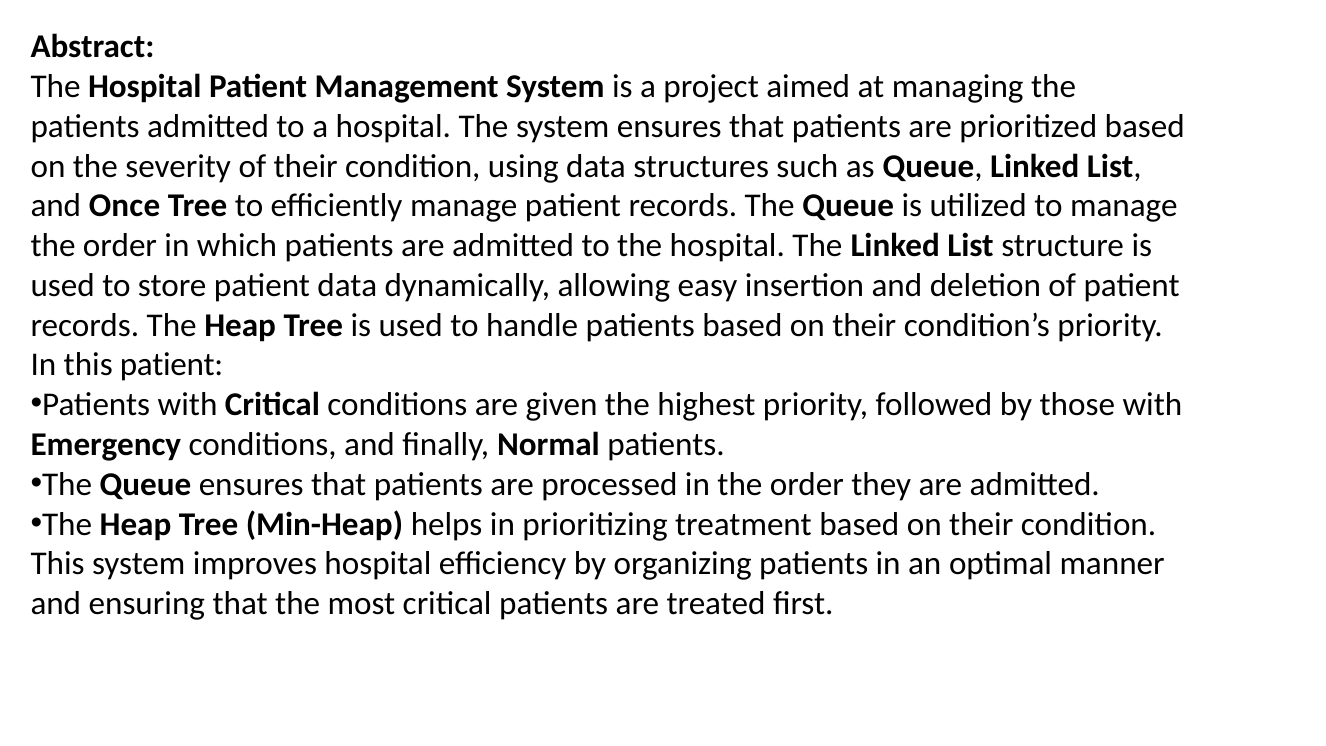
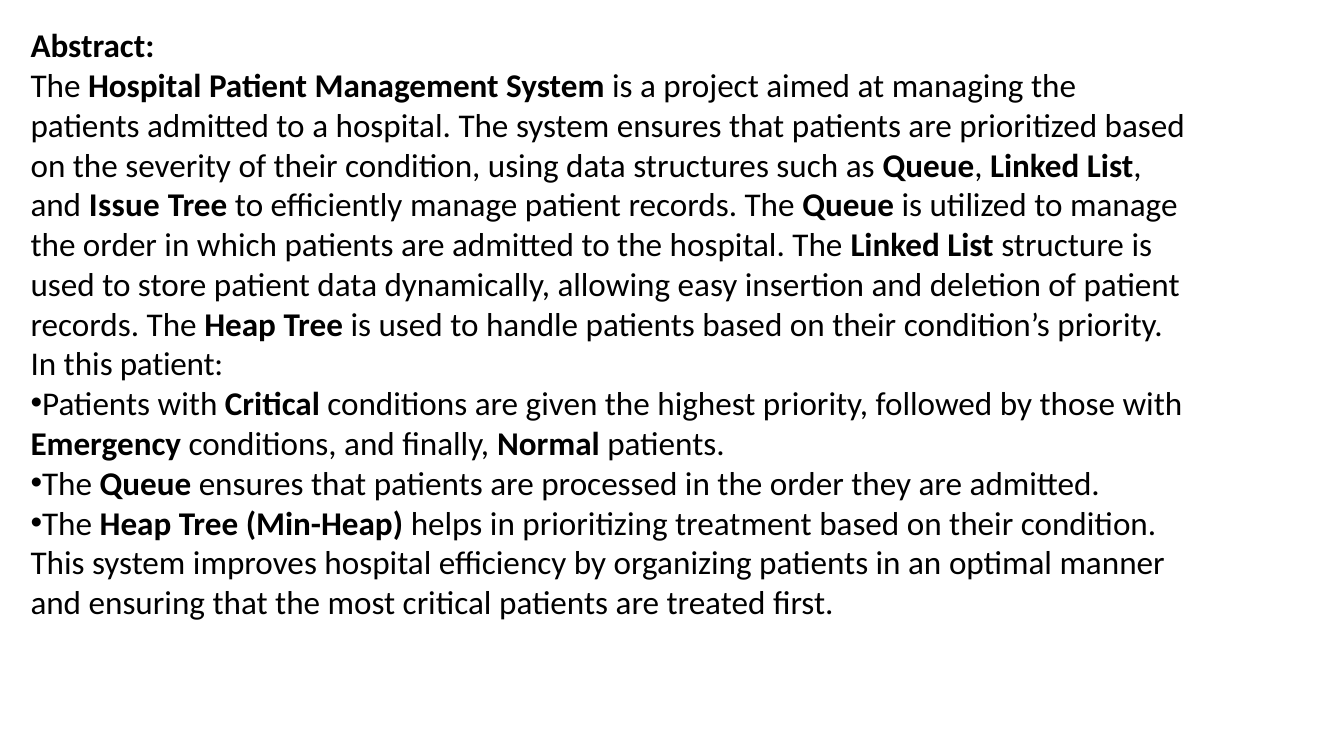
Once: Once -> Issue (124, 206)
